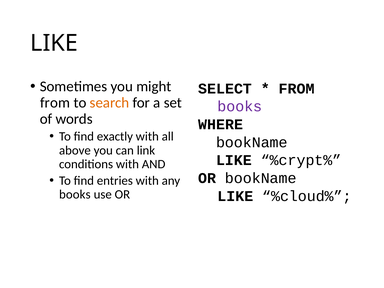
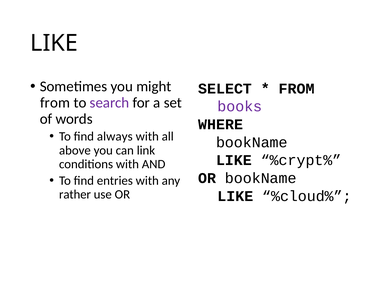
search colour: orange -> purple (110, 103)
exactly: exactly -> always (115, 136)
books: books -> rather (75, 194)
